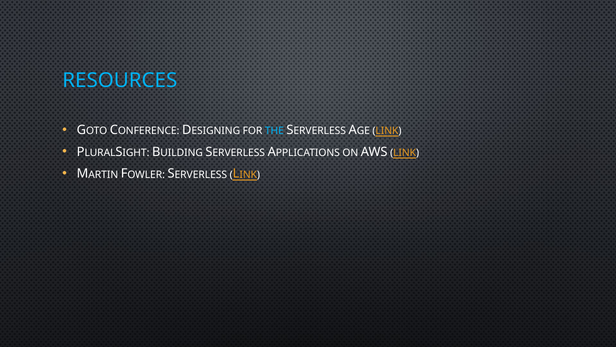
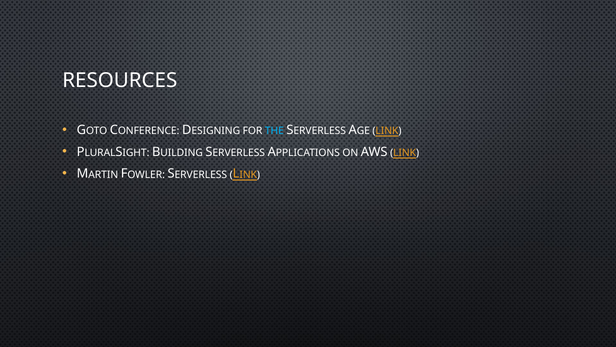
RESOURCES colour: light blue -> white (120, 80)
